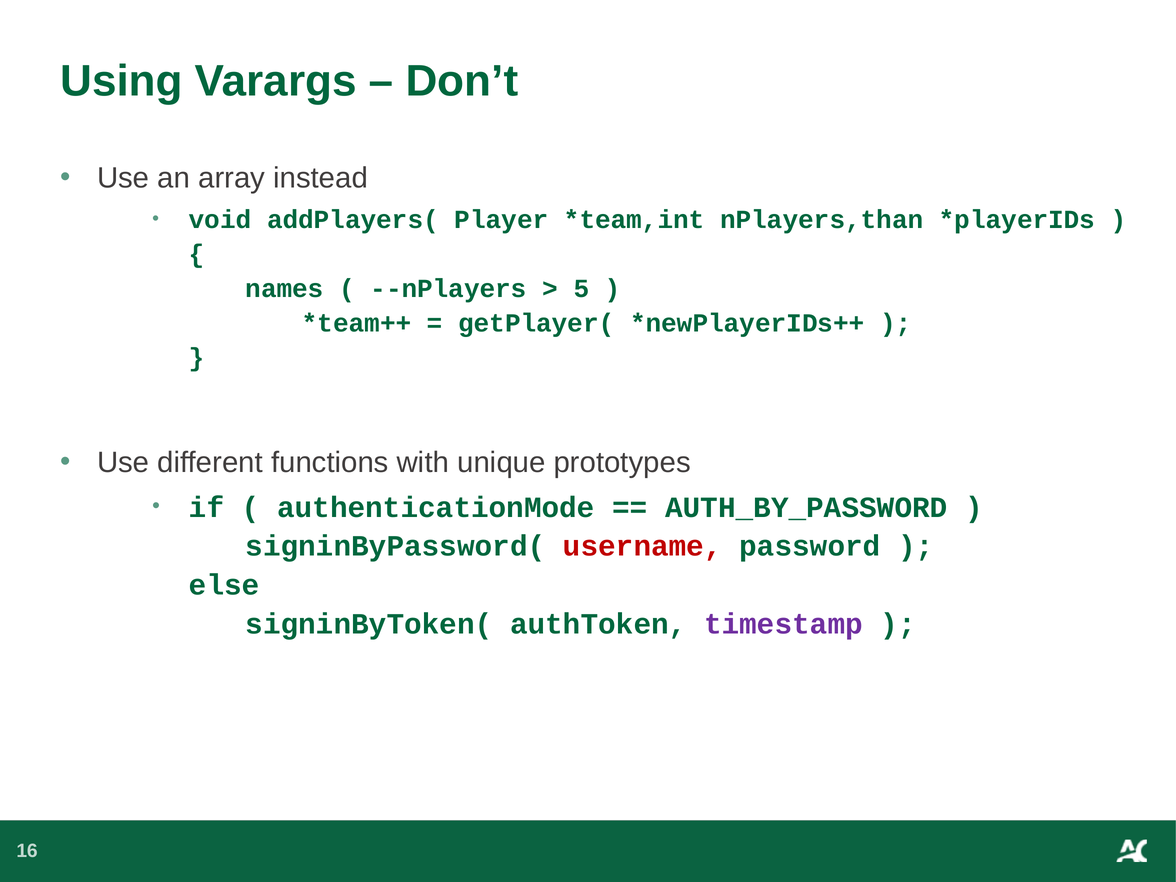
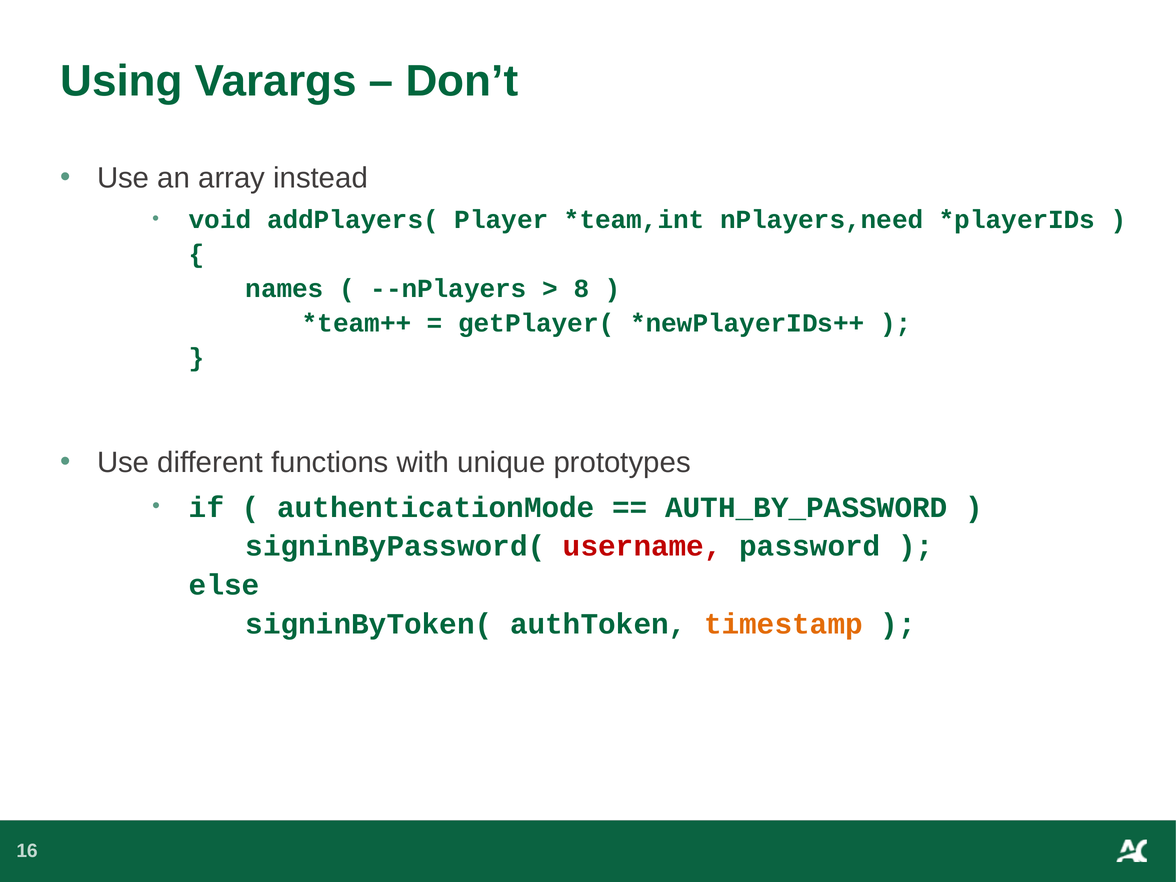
nPlayers,than: nPlayers,than -> nPlayers,need (822, 220)
5: 5 -> 8 (581, 289)
timestamp colour: purple -> orange (783, 624)
